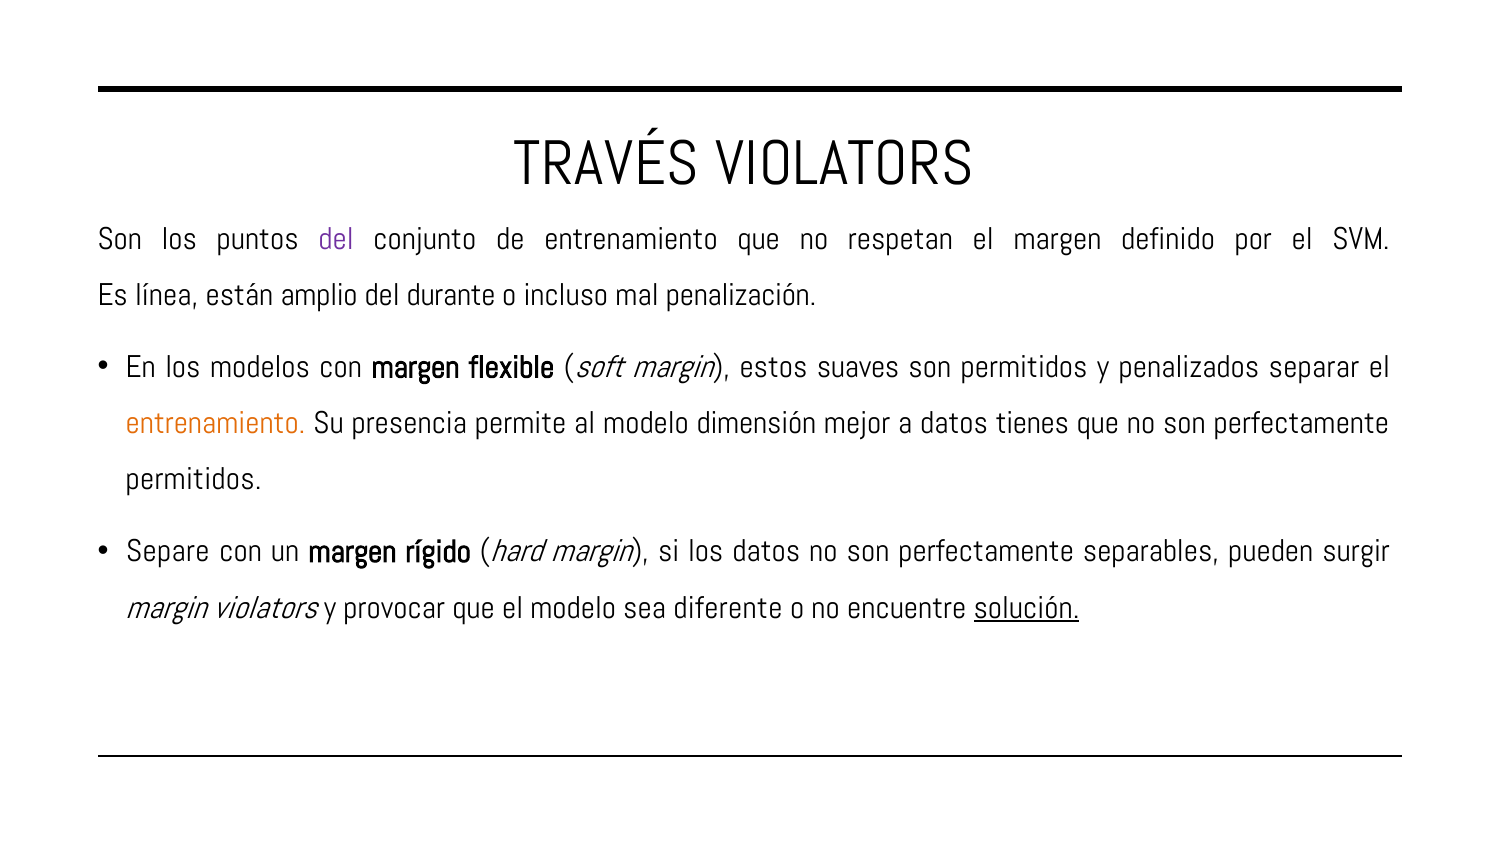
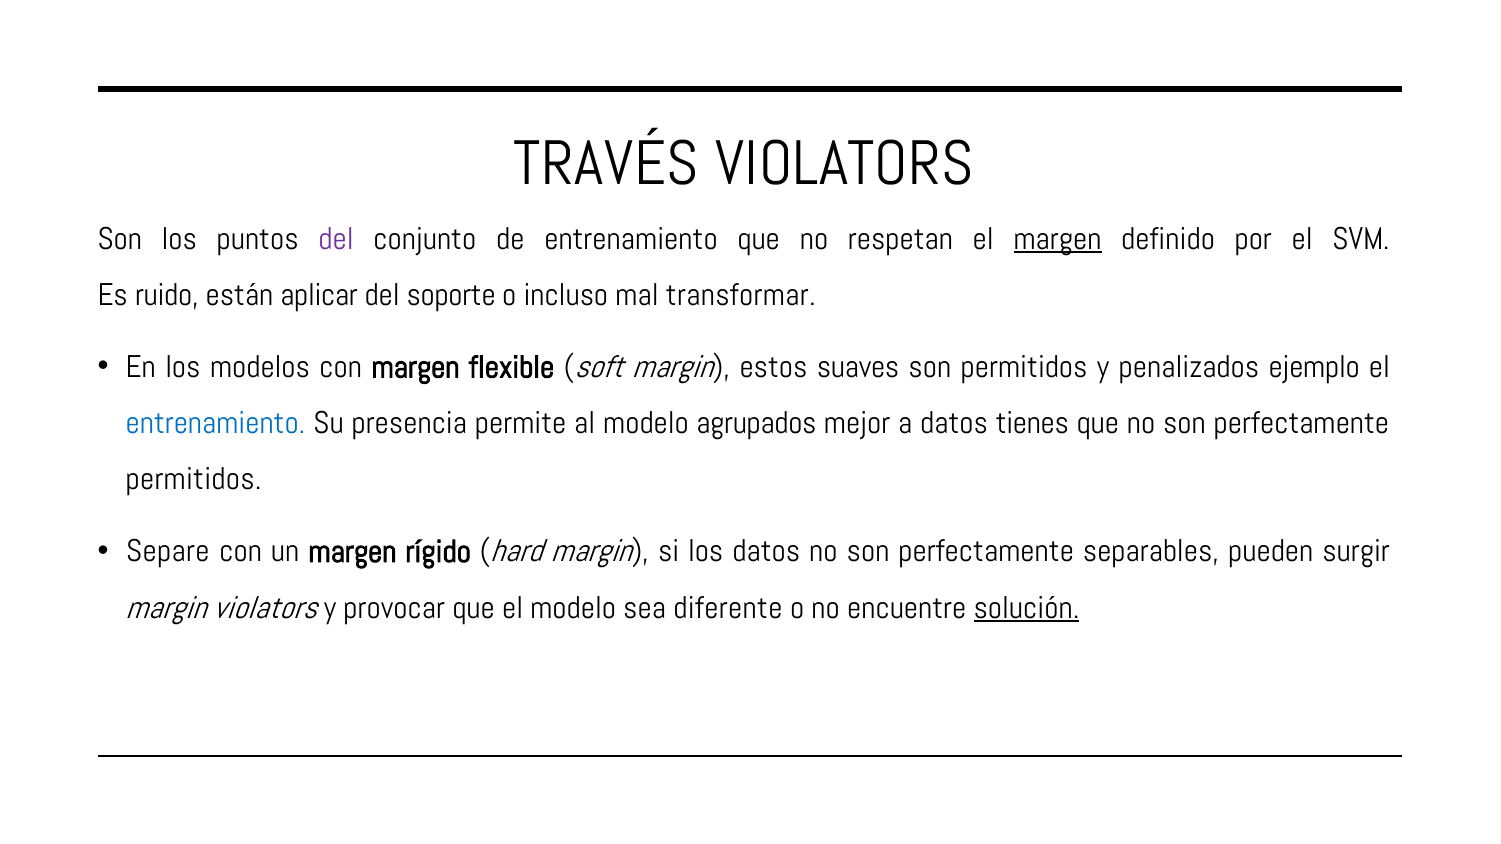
margen underline: none -> present (1058, 239)
línea: línea -> ruido (167, 295)
amplio: amplio -> aplicar (319, 295)
durante: durante -> soporte (451, 295)
penalización: penalización -> transformar (741, 295)
separar: separar -> ejemplo (1314, 367)
entrenamiento colour: orange -> blue (216, 424)
dimensión: dimensión -> agrupados (756, 424)
